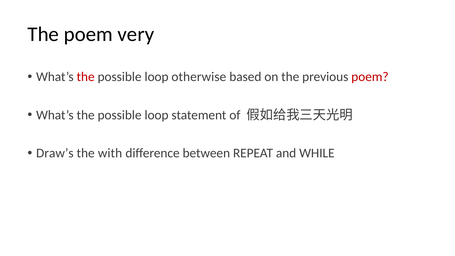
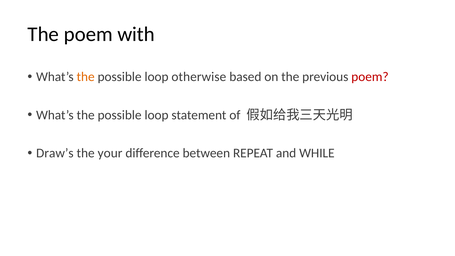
very: very -> with (136, 34)
the colour: red -> orange (86, 77)
with: with -> your (110, 153)
